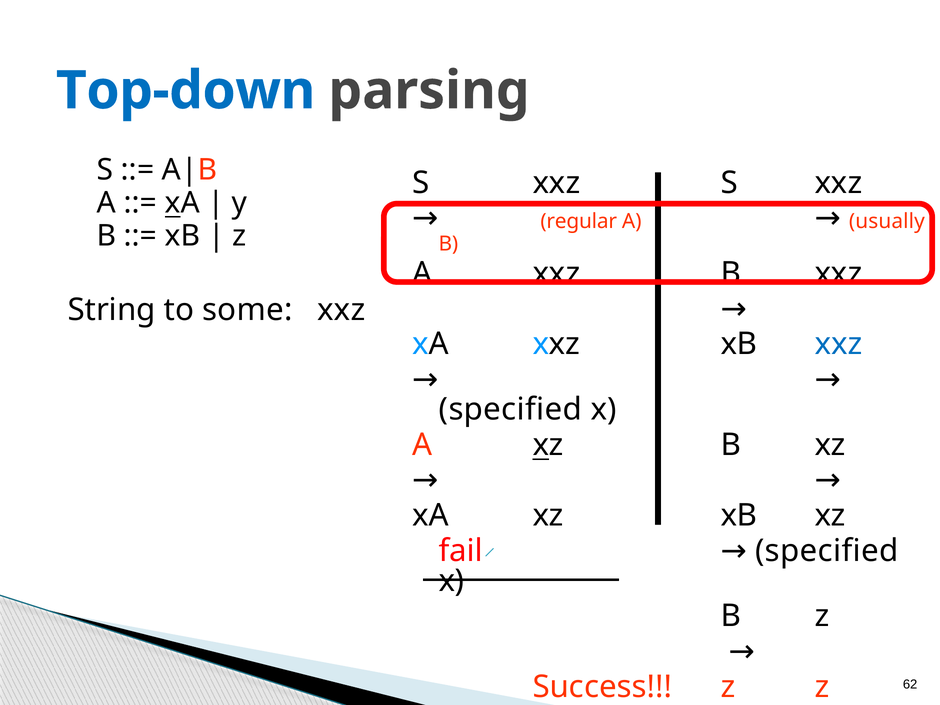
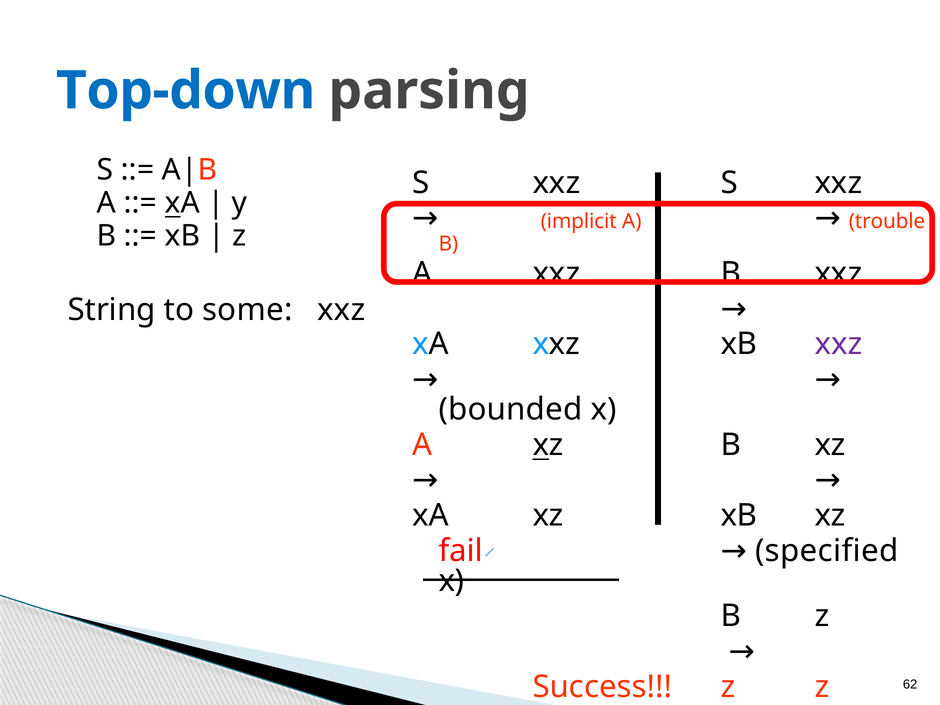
regular: regular -> implicit (579, 222)
usually: usually -> trouble (887, 222)
xxz colour: blue -> purple (838, 344)
specified: specified -> bounded (510, 410)
